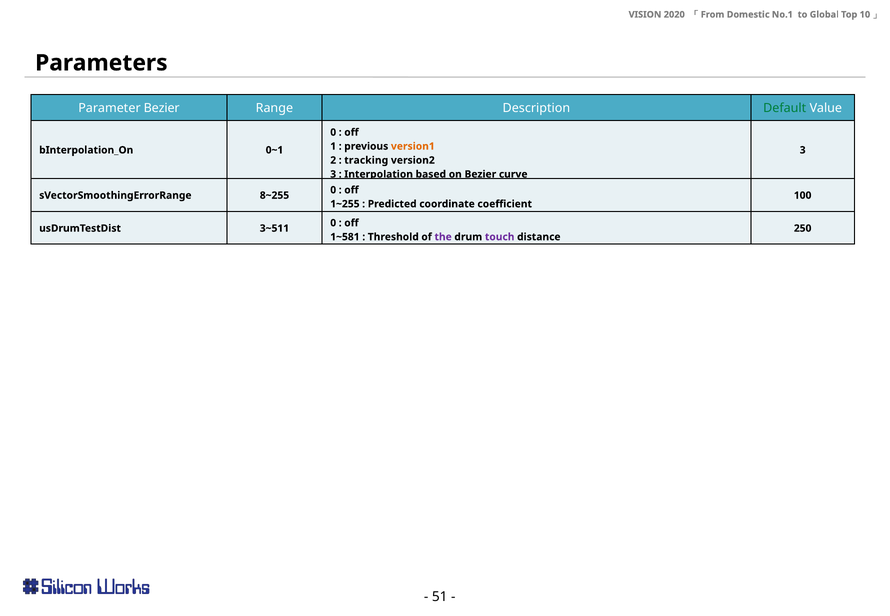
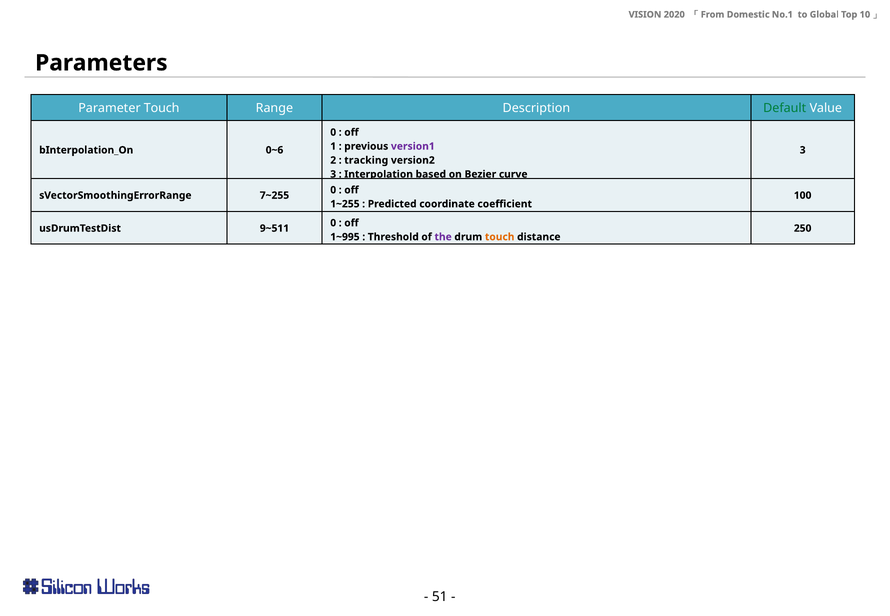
Parameter Bezier: Bezier -> Touch (162, 108)
version1 colour: orange -> purple (413, 146)
0~1: 0~1 -> 0~6 (274, 150)
8~255: 8~255 -> 7~255 (274, 195)
3~511: 3~511 -> 9~511 (274, 228)
1~581: 1~581 -> 1~995 (345, 237)
touch colour: purple -> orange (500, 237)
